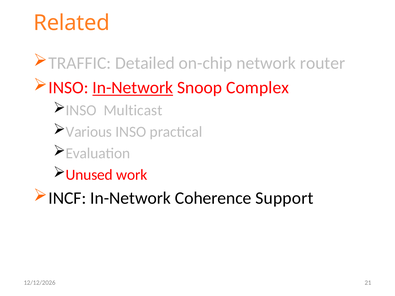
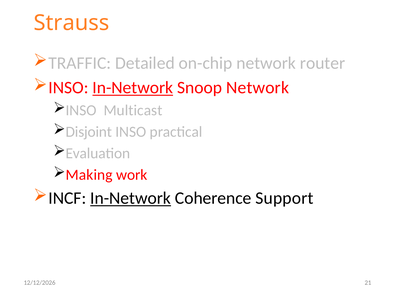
Related: Related -> Strauss (71, 23)
Snoop Complex: Complex -> Network (258, 88)
Various: Various -> Disjoint (89, 132)
Unused: Unused -> Making (89, 175)
In-Network underline: none -> present (131, 198)
